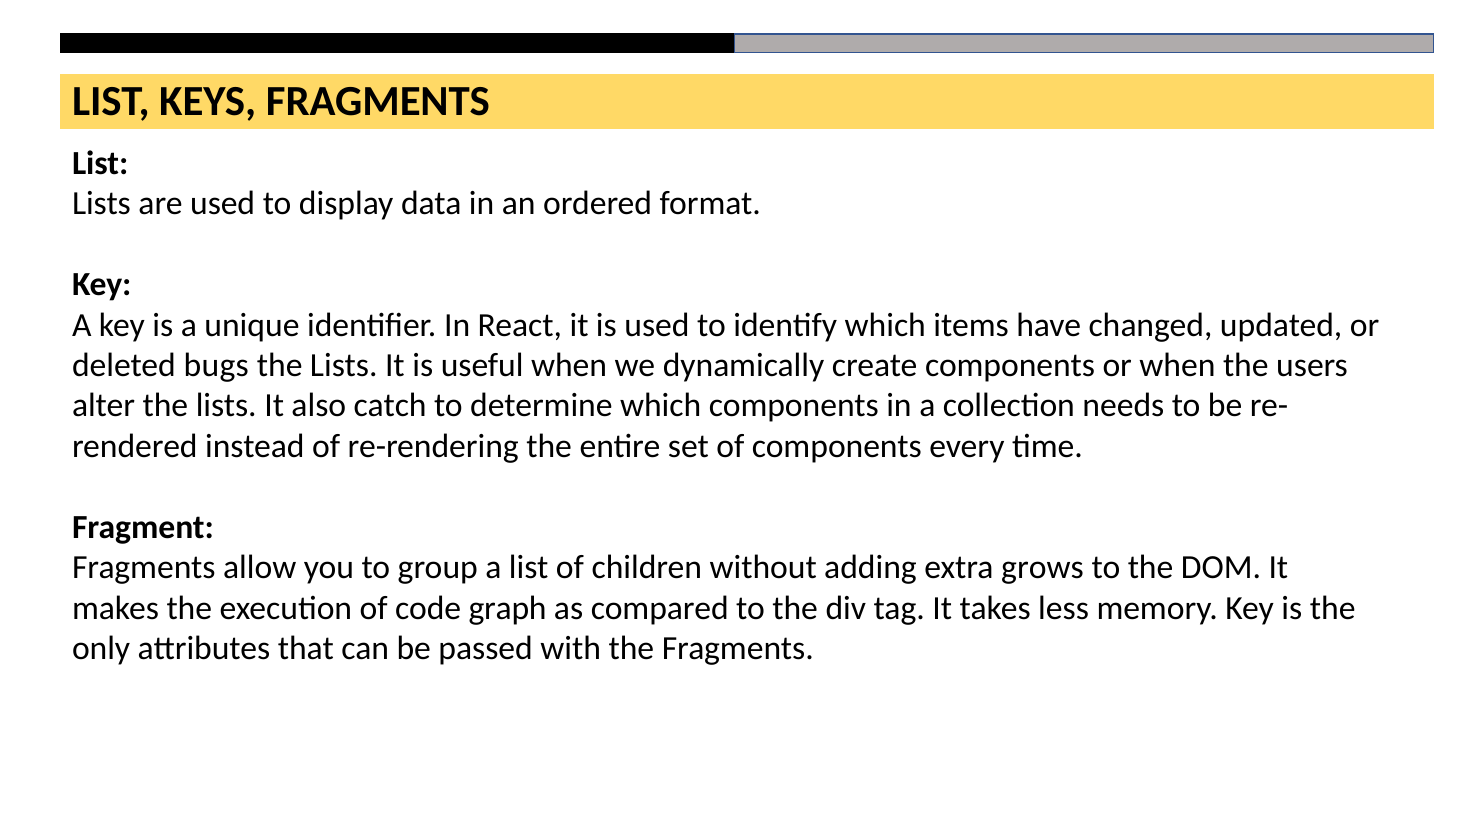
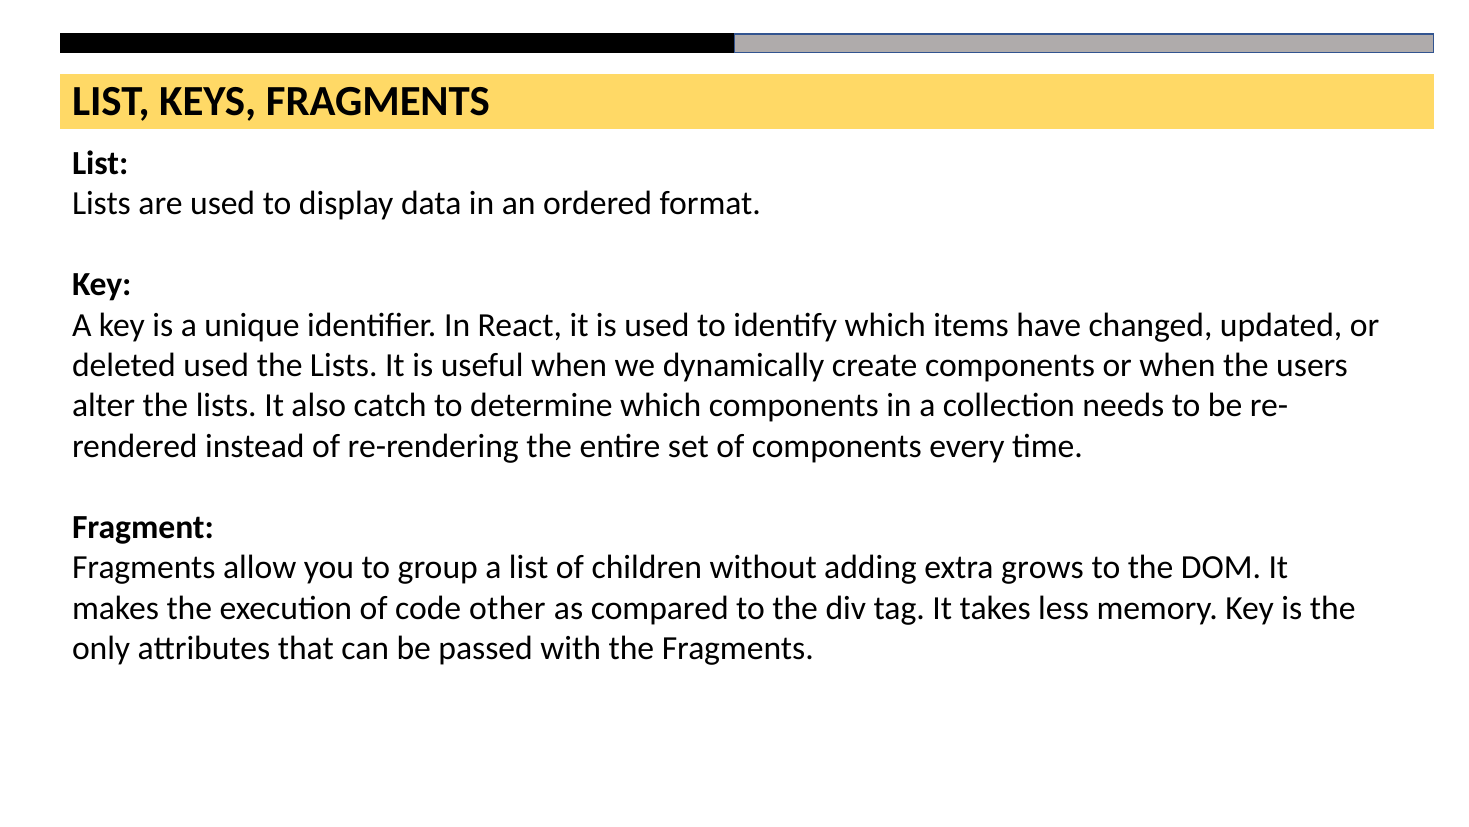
deleted bugs: bugs -> used (216, 365)
graph: graph -> other (507, 607)
